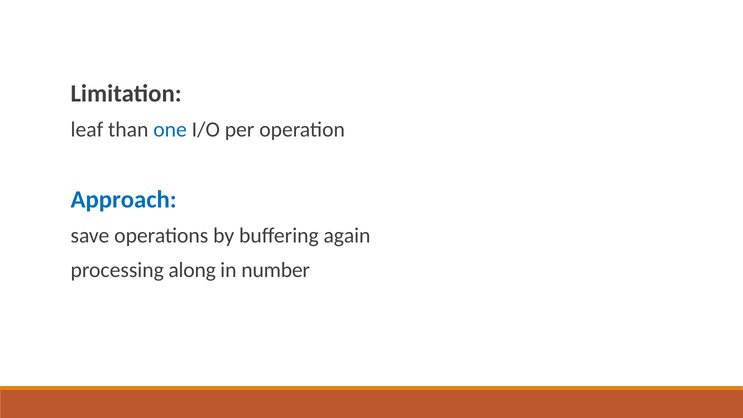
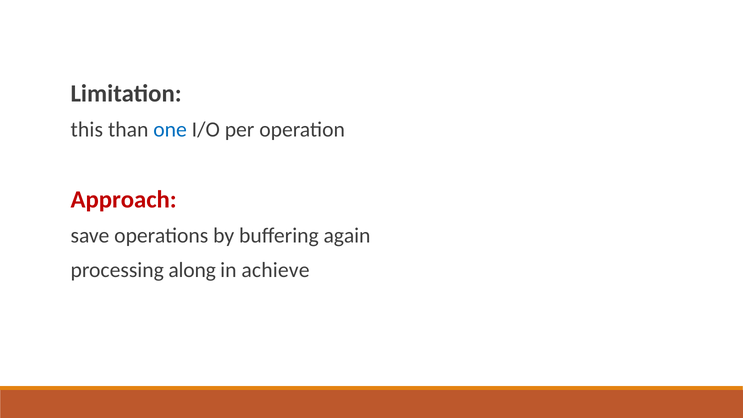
leaf: leaf -> this (87, 130)
Approach colour: blue -> red (124, 200)
number: number -> achieve (276, 270)
